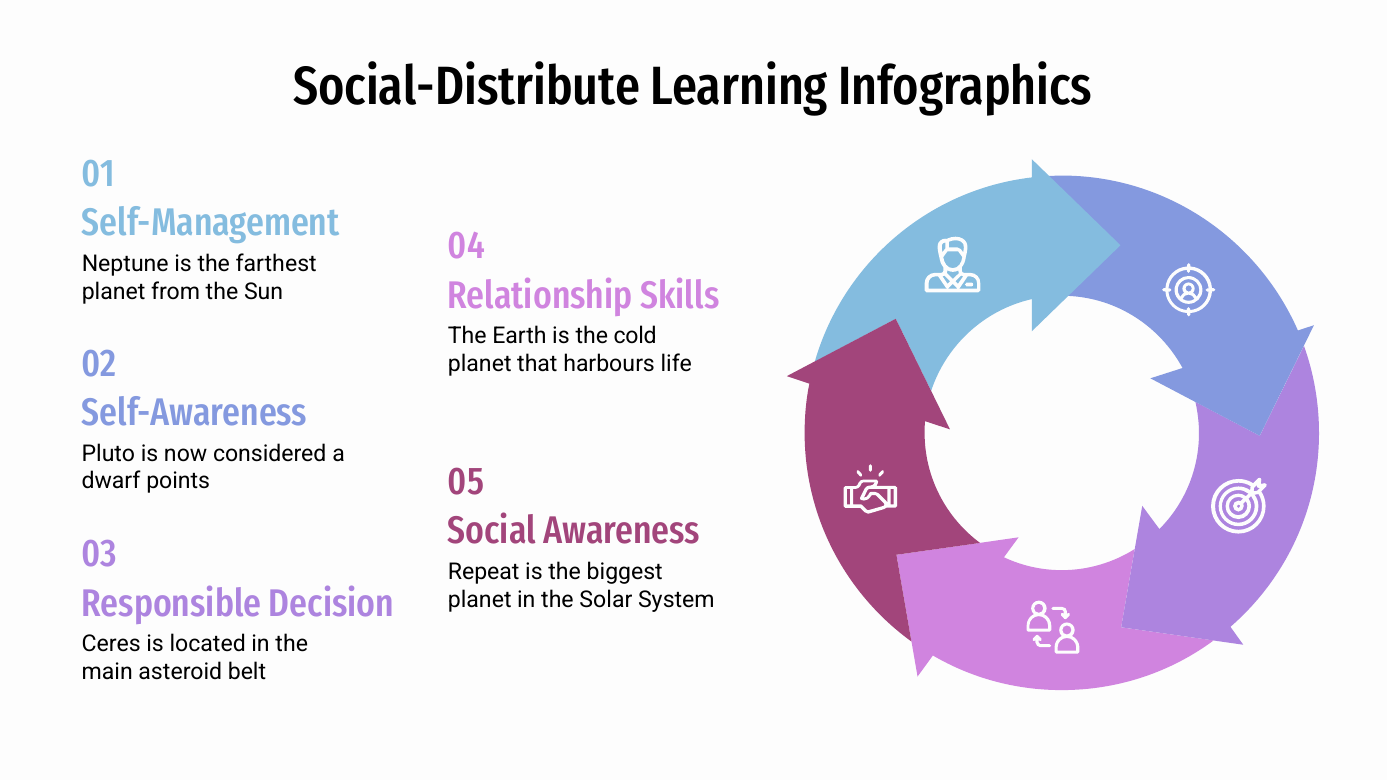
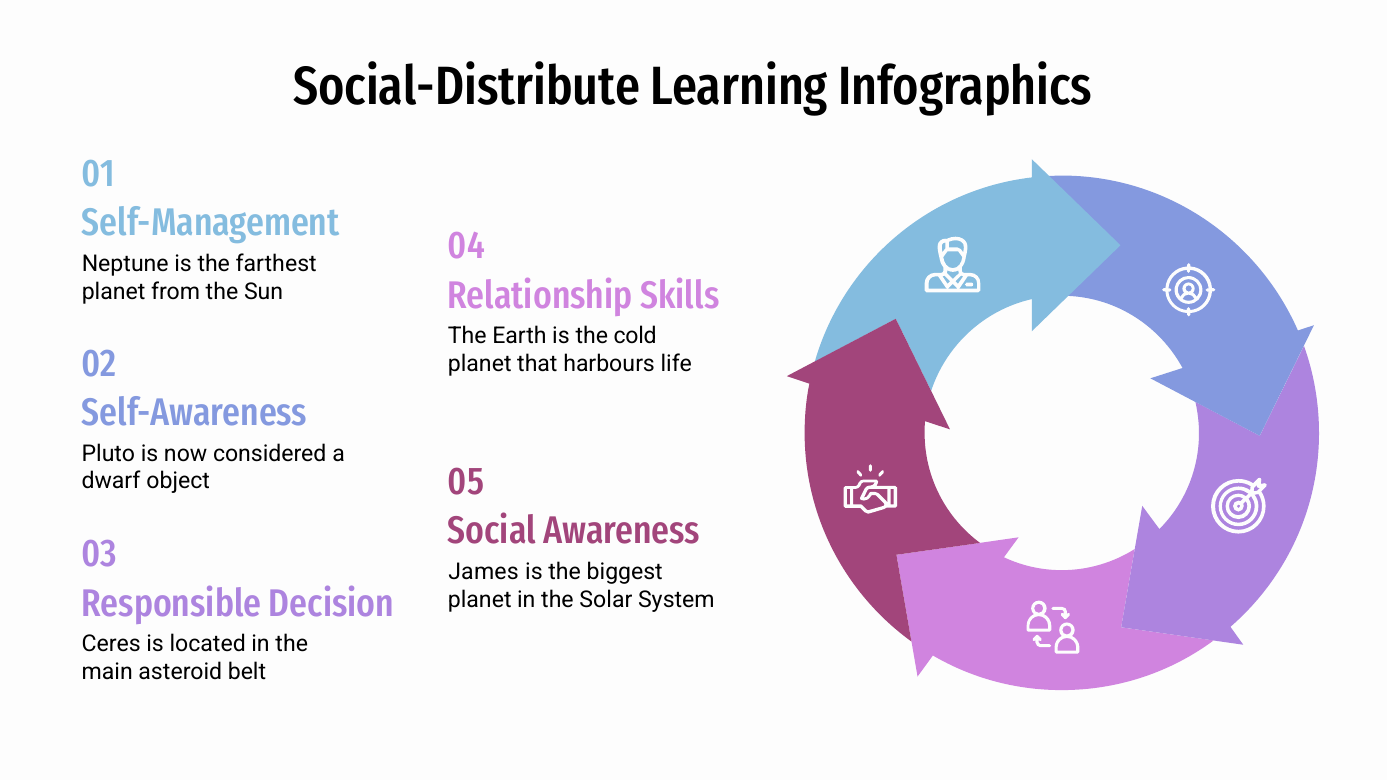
points: points -> object (178, 481)
Repeat: Repeat -> James (484, 572)
